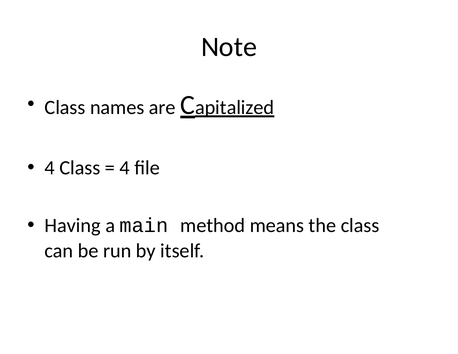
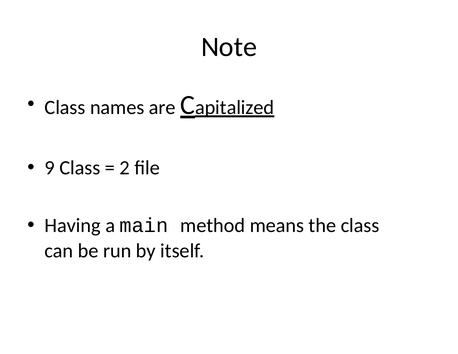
4: 4 -> 9 (50, 168)
4: 4 -> 2 (125, 168)
